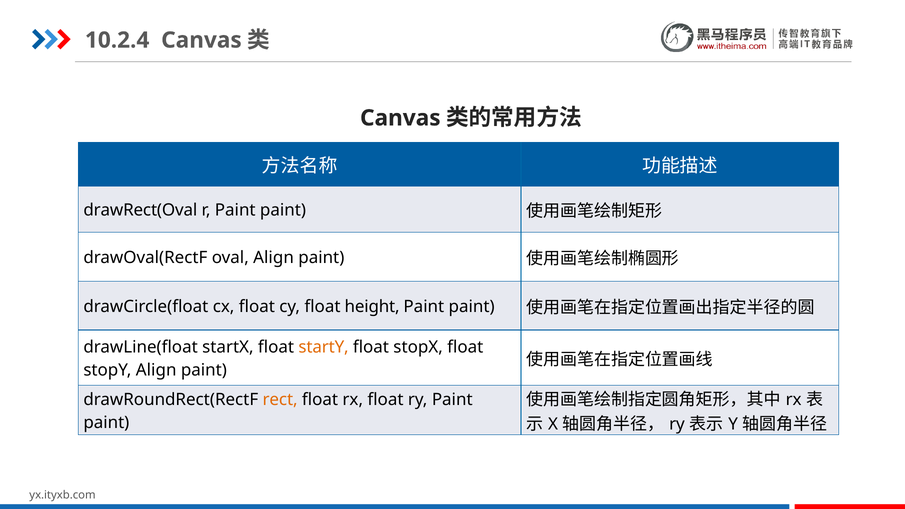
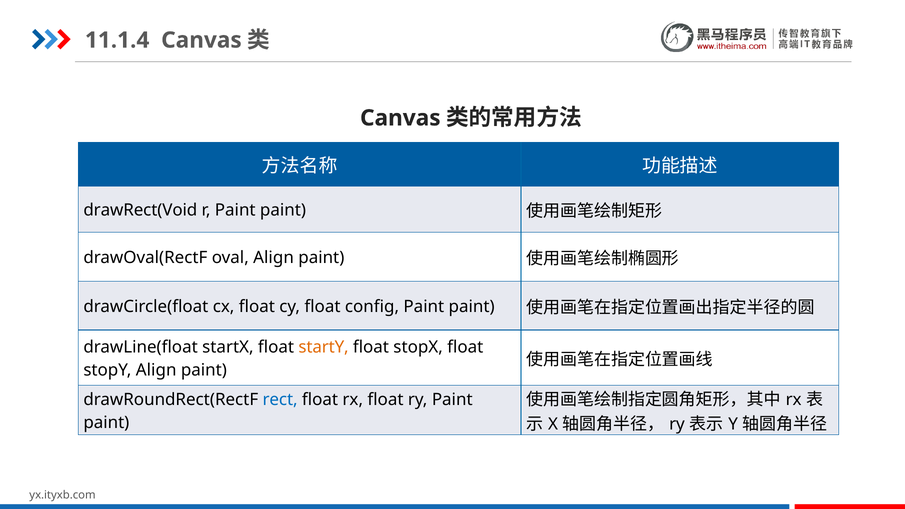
10.2.4: 10.2.4 -> 11.1.4 (117, 40)
drawRect(Oval: drawRect(Oval -> drawRect(Void (140, 210)
height: height -> config (372, 307)
rect colour: orange -> blue (280, 400)
